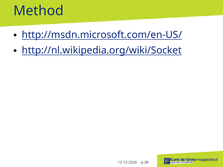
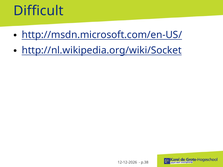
Method: Method -> Difficult (38, 11)
